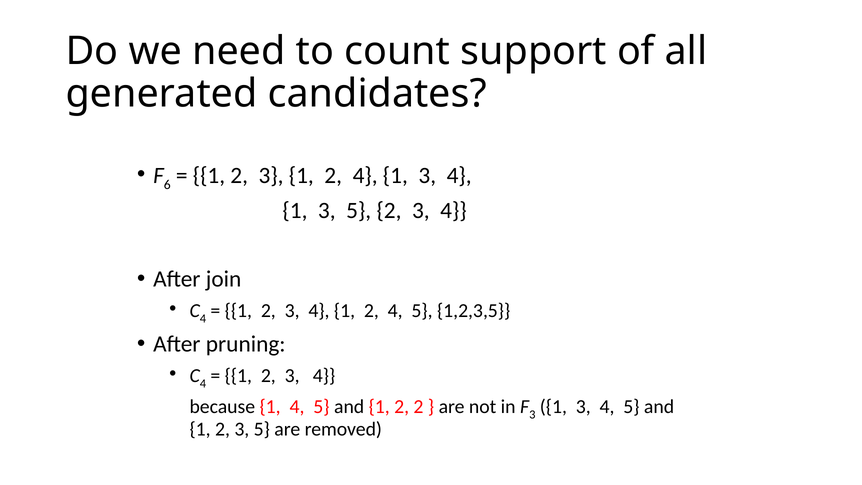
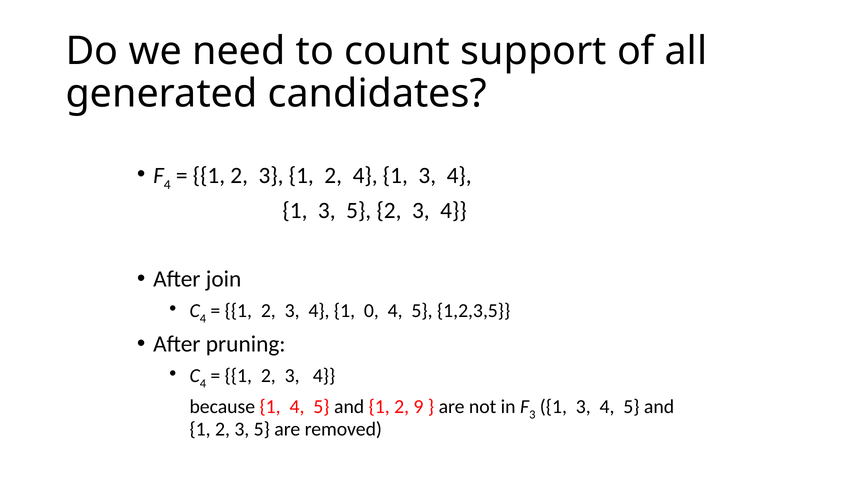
6: 6 -> 4 (167, 185)
4 1 2: 2 -> 0 (371, 311)
2 2: 2 -> 9 (418, 407)
